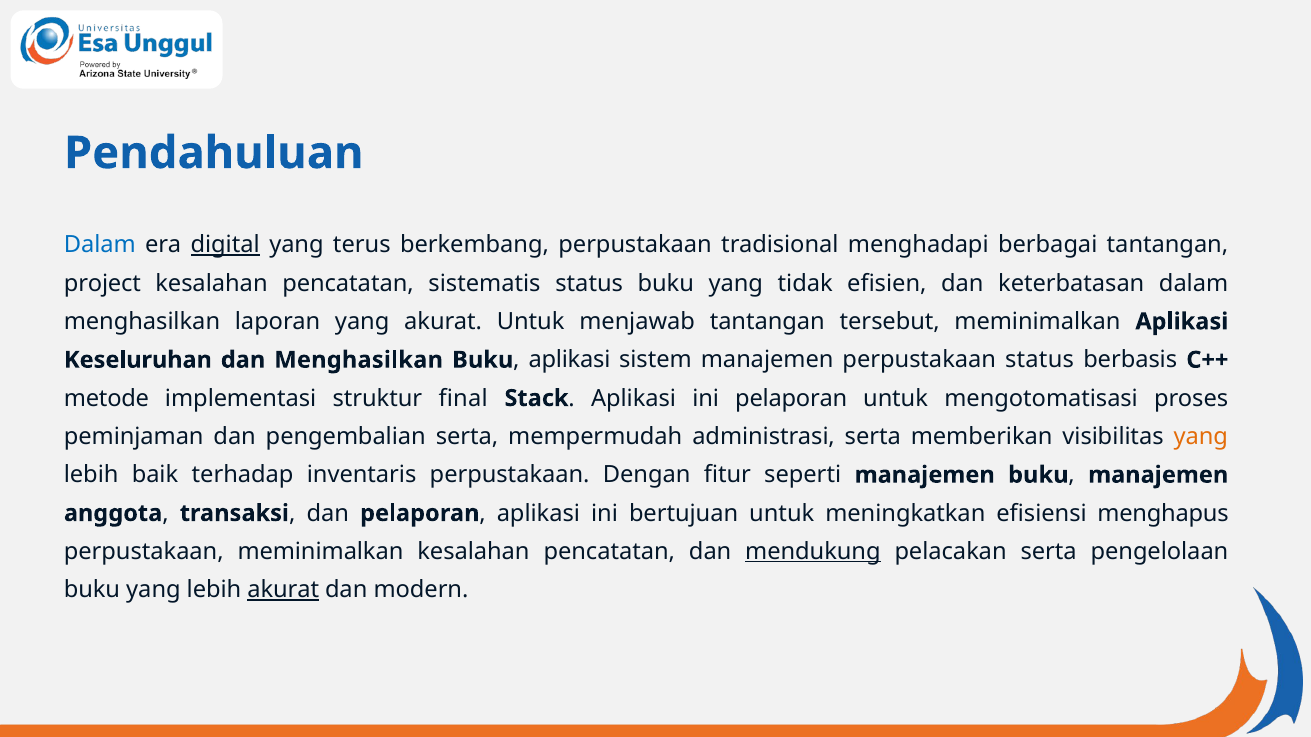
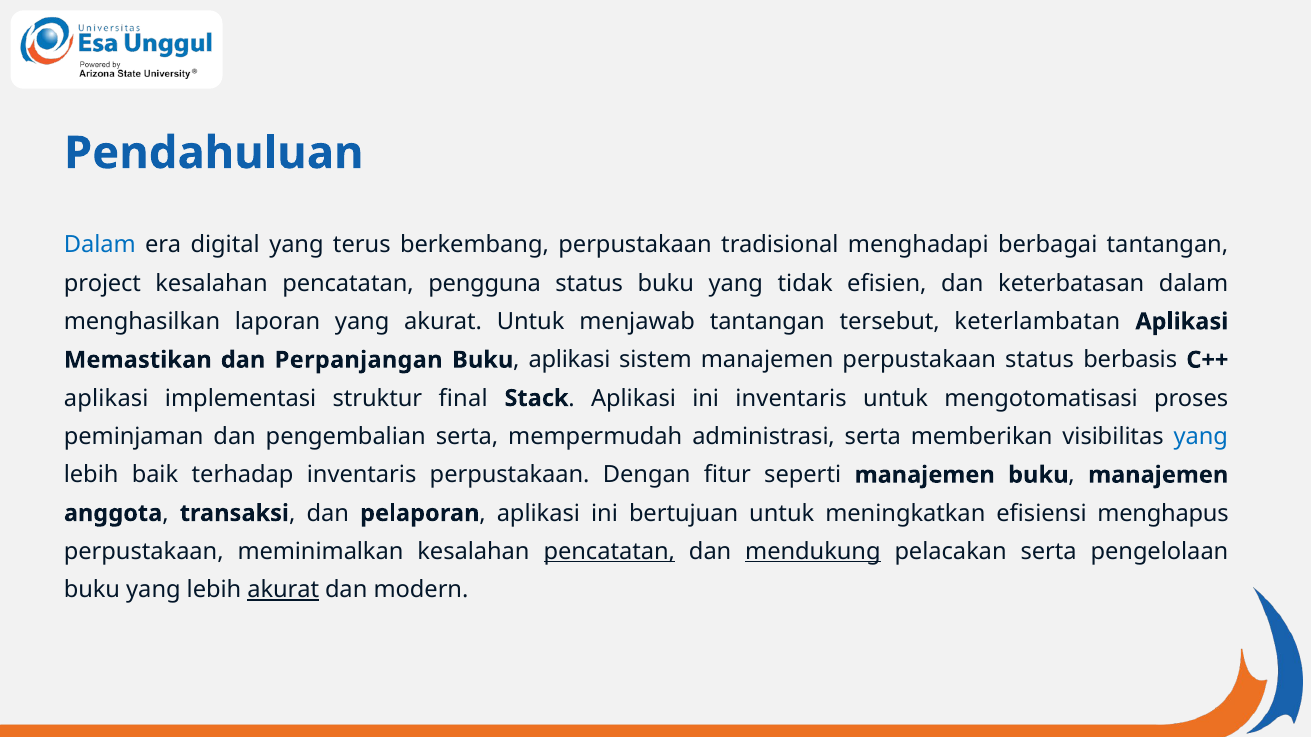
digital underline: present -> none (225, 245)
sistematis: sistematis -> pengguna (485, 283)
tersebut meminimalkan: meminimalkan -> keterlambatan (1037, 322)
Keseluruhan: Keseluruhan -> Memastikan (138, 360)
dan Menghasilkan: Menghasilkan -> Perpanjangan (359, 360)
metode: metode -> aplikasi (106, 398)
ini pelaporan: pelaporan -> inventaris (791, 398)
yang colour: orange -> blue (1201, 437)
pencatatan underline: none -> present (609, 552)
